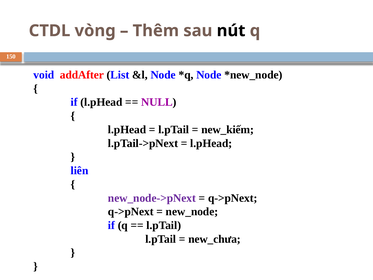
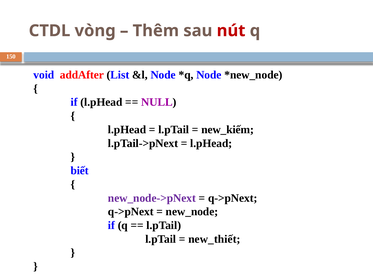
nút colour: black -> red (231, 31)
liên: liên -> biết (80, 170)
new_chưa: new_chưa -> new_thiết (214, 239)
